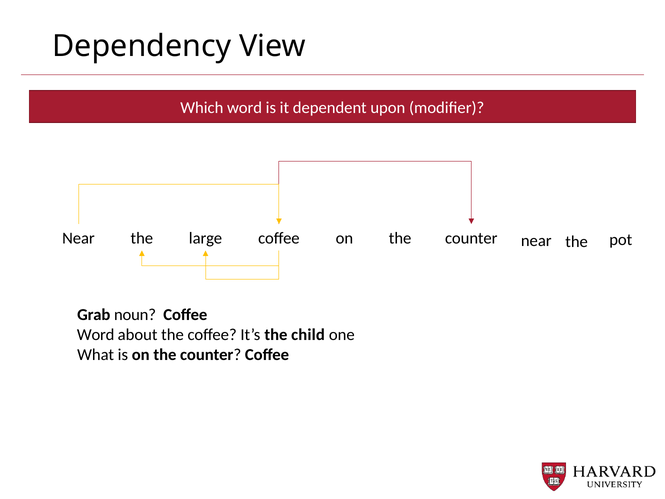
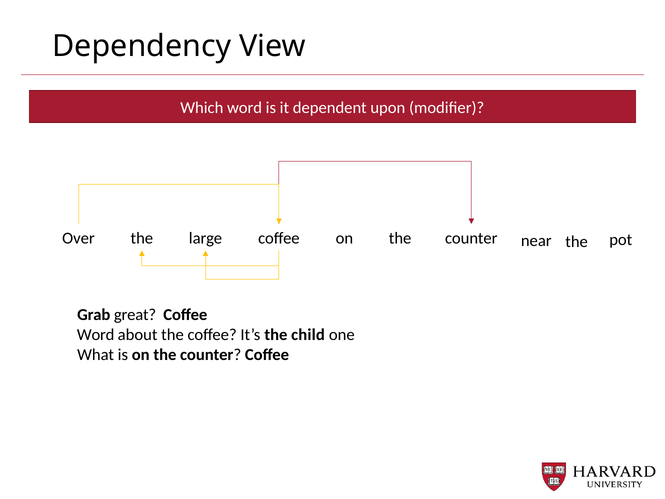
Near: Near -> Over (78, 238)
noun: noun -> great (135, 315)
